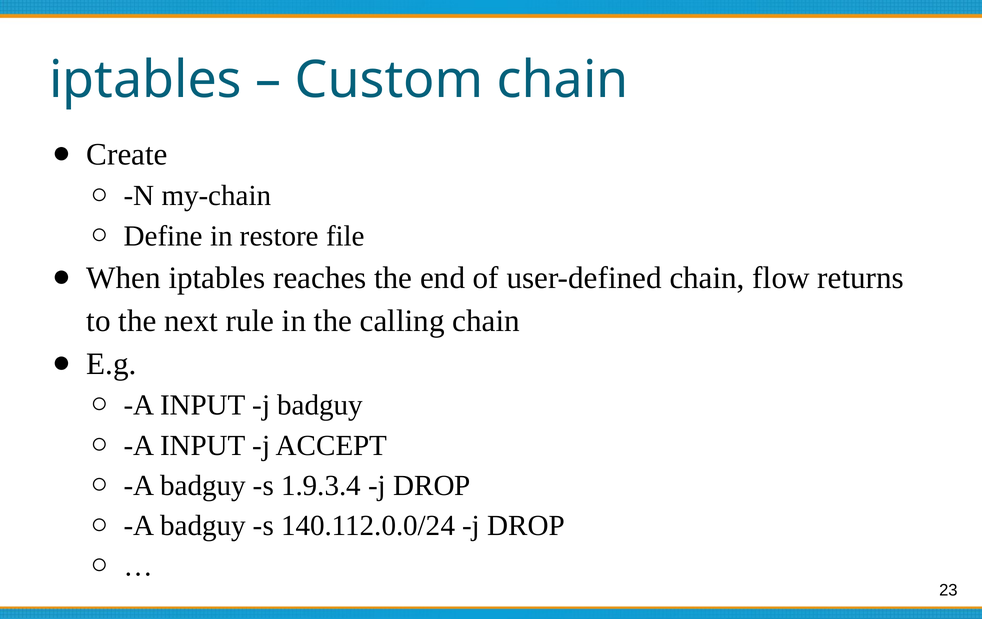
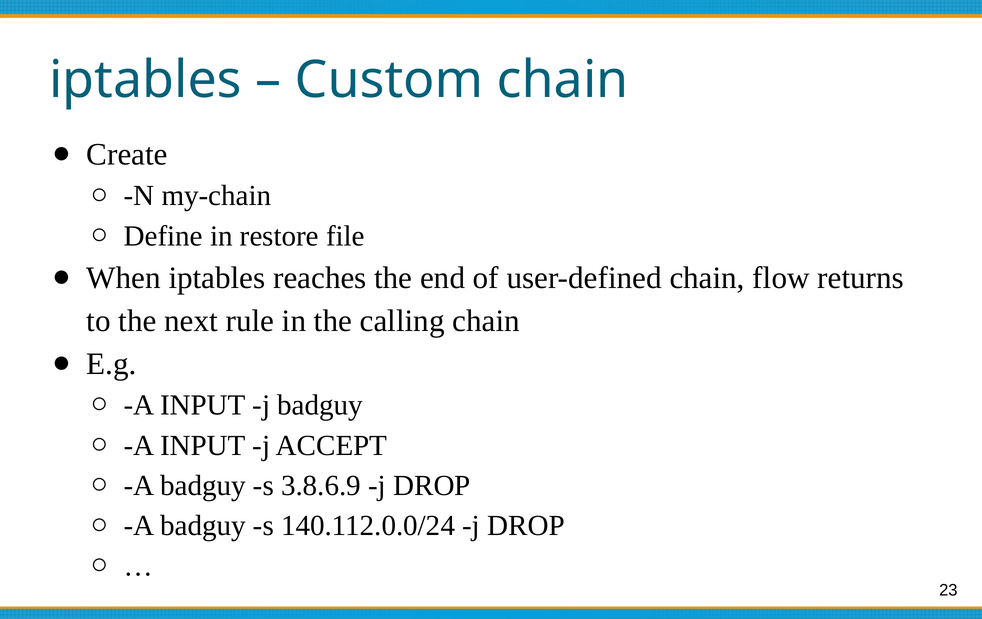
1.9.3.4: 1.9.3.4 -> 3.8.6.9 (321, 485)
